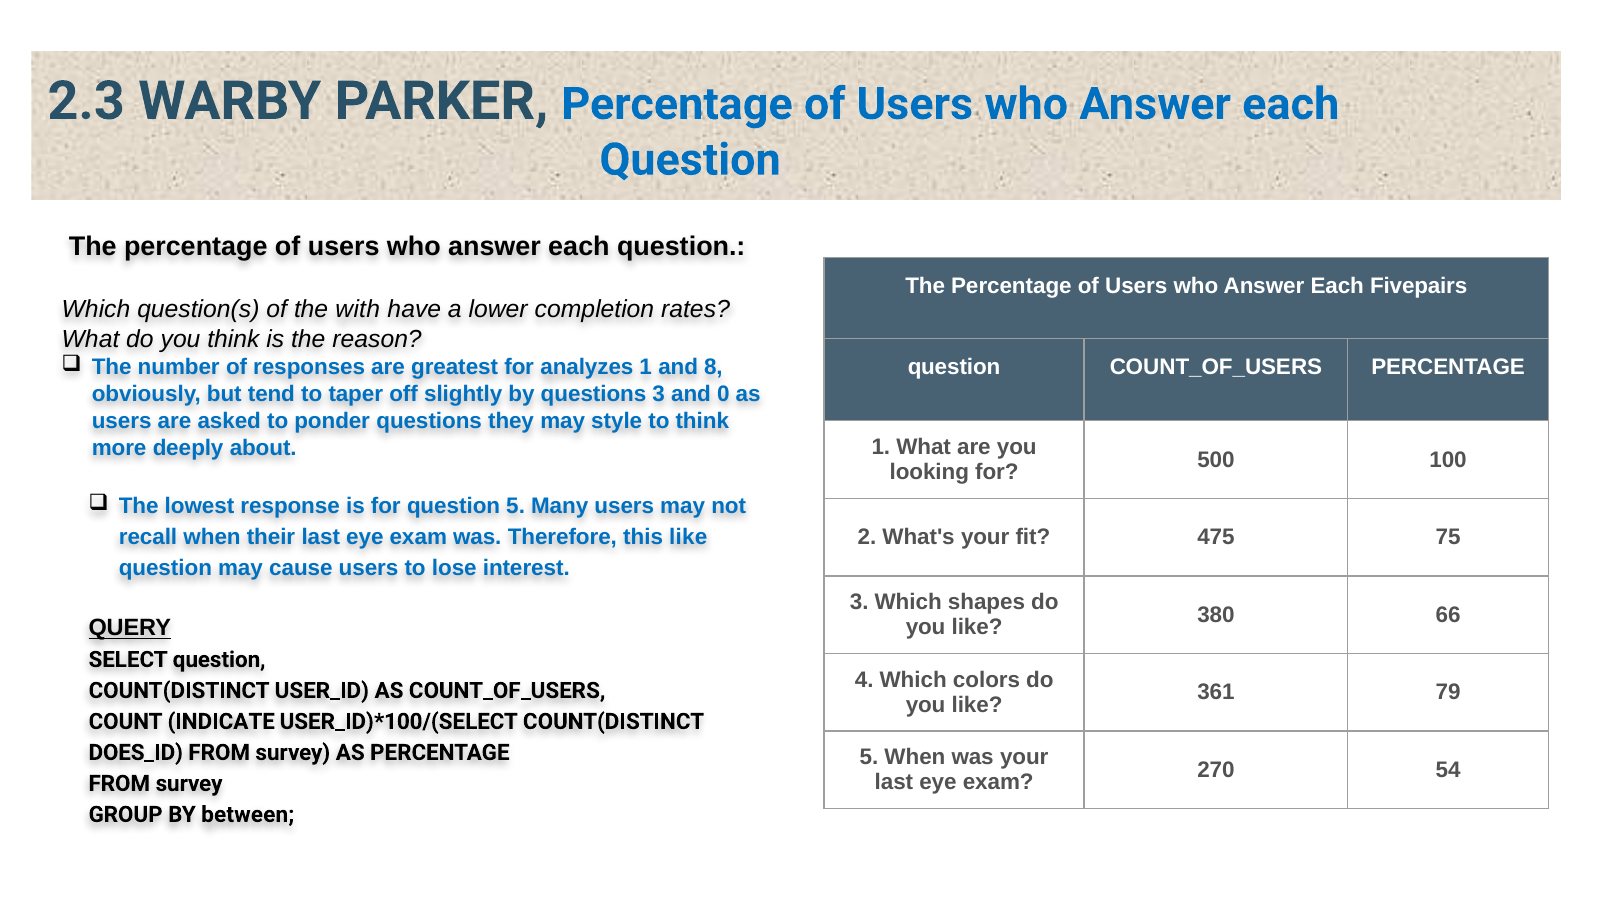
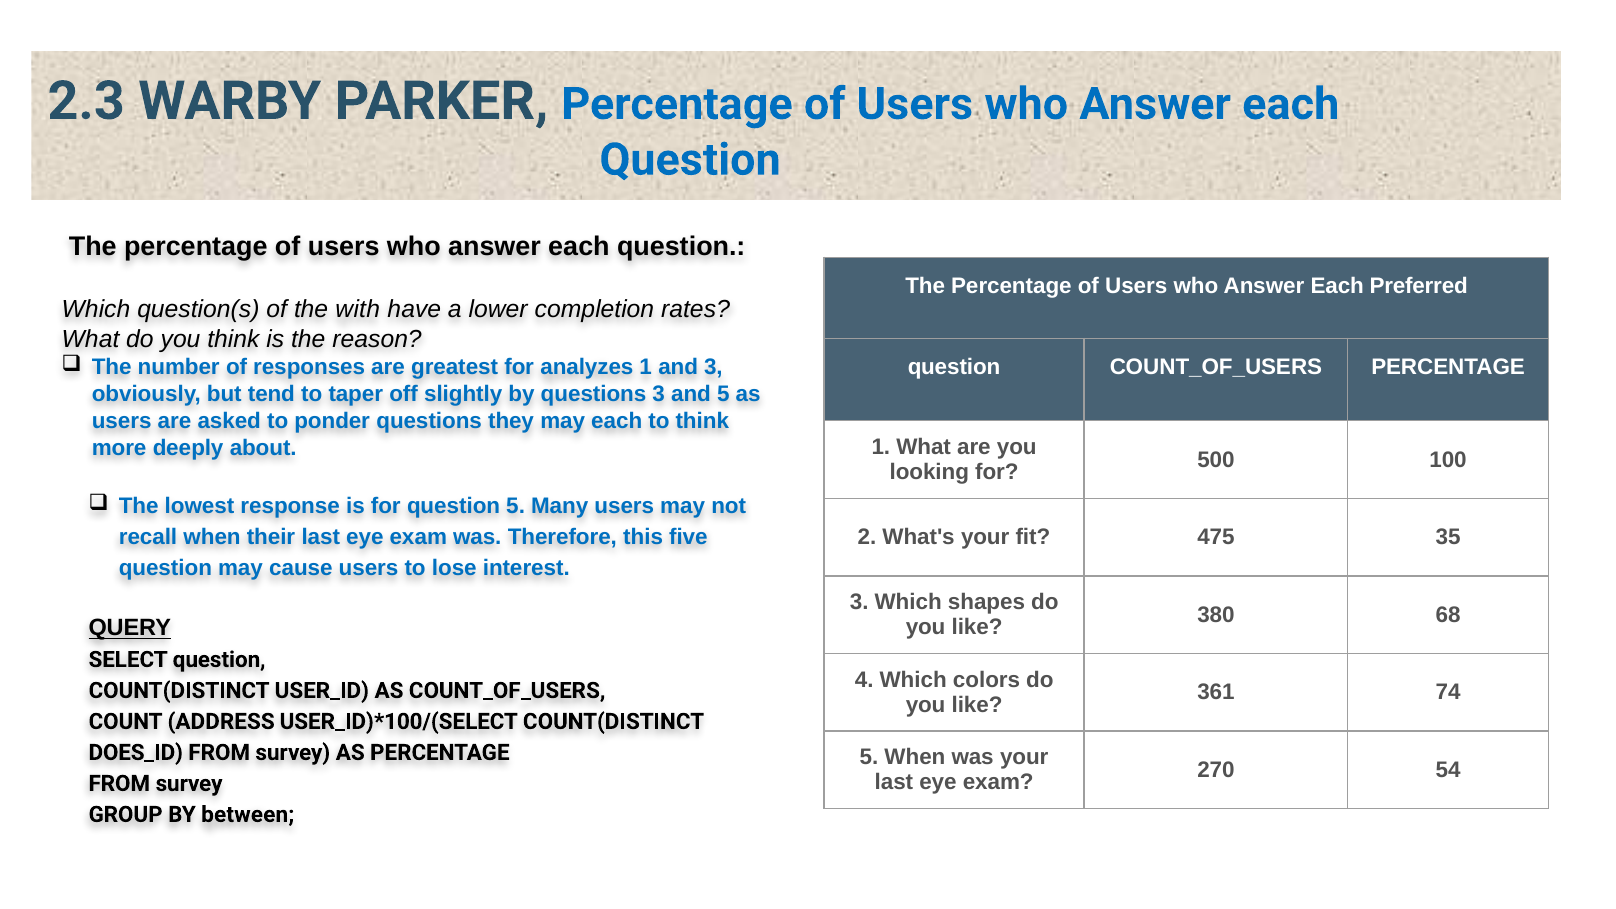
Fivepairs: Fivepairs -> Preferred (1419, 286)
and 8: 8 -> 3 (713, 367)
and 0: 0 -> 5 (723, 394)
may style: style -> each (617, 421)
this like: like -> five (688, 537)
75: 75 -> 35 (1448, 537)
66: 66 -> 68 (1448, 615)
79: 79 -> 74 (1448, 692)
INDICATE: INDICATE -> ADDRESS (221, 722)
